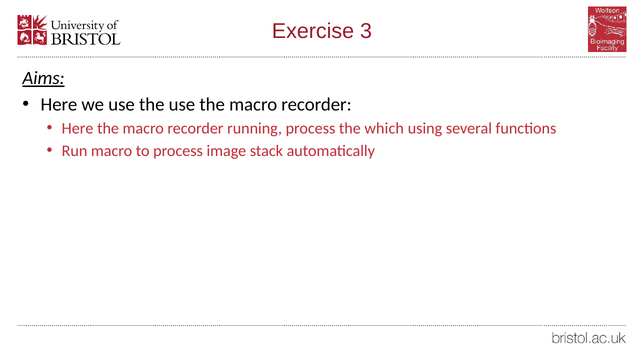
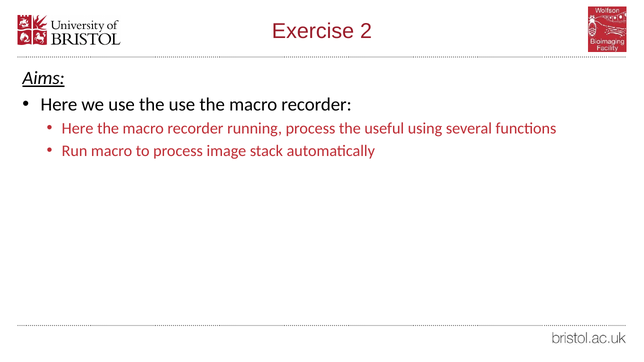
3: 3 -> 2 (366, 31)
which: which -> useful (384, 128)
